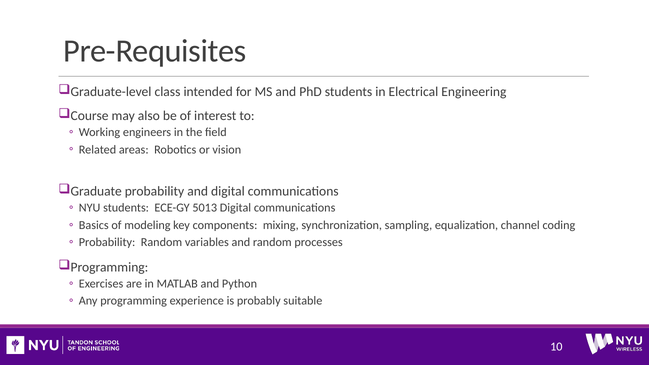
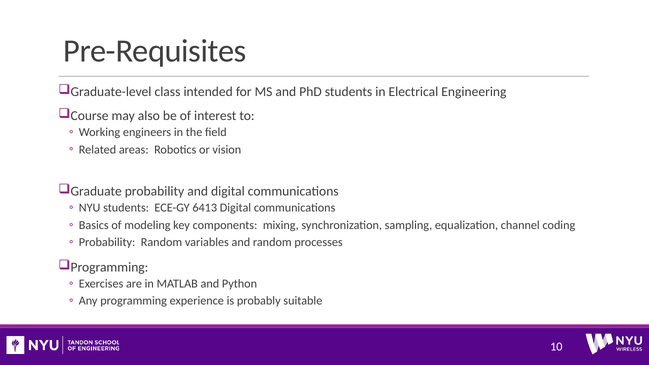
5013: 5013 -> 6413 (205, 208)
